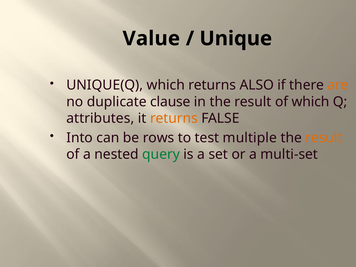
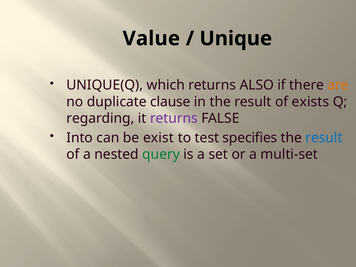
of which: which -> exists (310, 102)
attributes: attributes -> regarding (100, 118)
returns colour: orange -> purple (174, 118)
rows: rows -> exist (158, 138)
multiple: multiple -> specifies (250, 138)
result colour: orange -> blue (324, 138)
